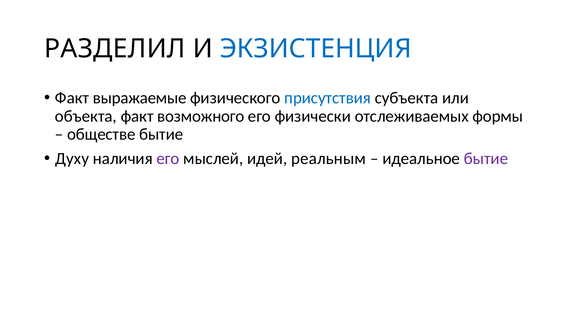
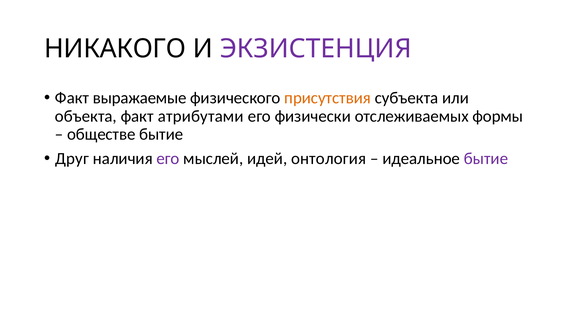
РАЗДЕЛИЛ: РАЗДЕЛИЛ -> НИКАКОГО (115, 49)
ЭКЗИСТЕНЦИЯ colour: blue -> purple (316, 49)
присутствия colour: blue -> orange (328, 98)
возможного: возможного -> атрибутами (201, 116)
Духу: Духу -> Друг (72, 159)
реальным: реальным -> онтология (329, 159)
